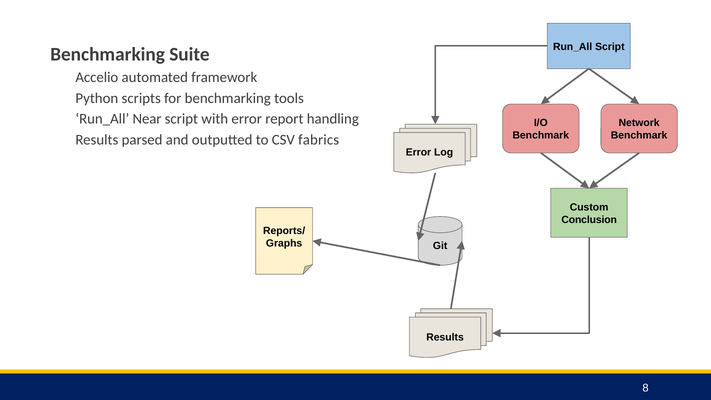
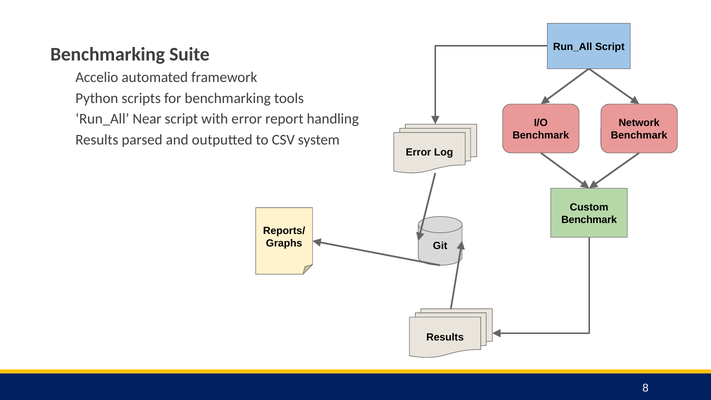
fabrics: fabrics -> system (319, 140)
Conclusion: Conclusion -> Benchmark (589, 220)
